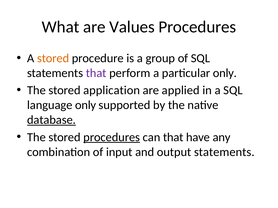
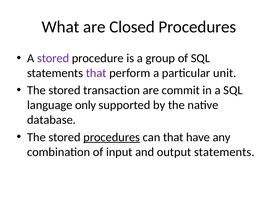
Values: Values -> Closed (132, 27)
stored colour: orange -> purple (53, 58)
particular only: only -> unit (225, 73)
application: application -> transaction (112, 90)
applied: applied -> commit (181, 90)
database underline: present -> none (51, 120)
